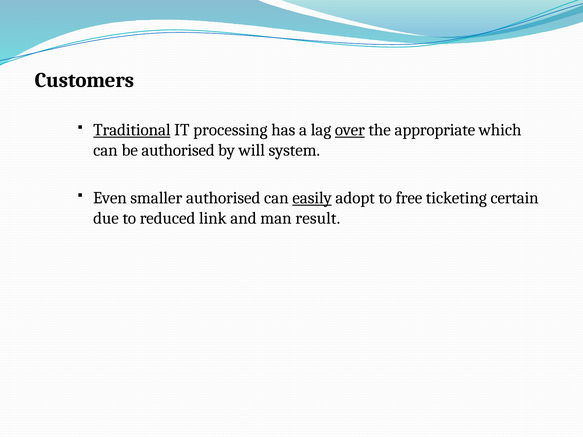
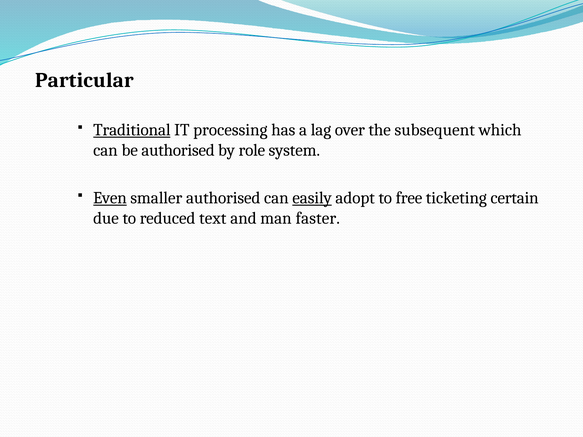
Customers: Customers -> Particular (84, 80)
over underline: present -> none (350, 130)
appropriate: appropriate -> subsequent (435, 130)
will: will -> role (252, 150)
Even underline: none -> present (110, 198)
link: link -> text (213, 218)
result: result -> faster (318, 218)
